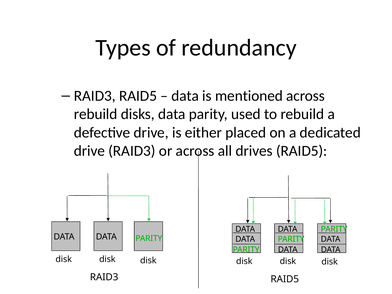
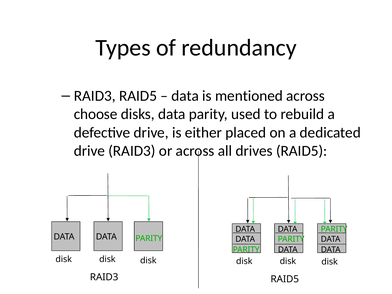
rebuild: rebuild -> choose (96, 114)
